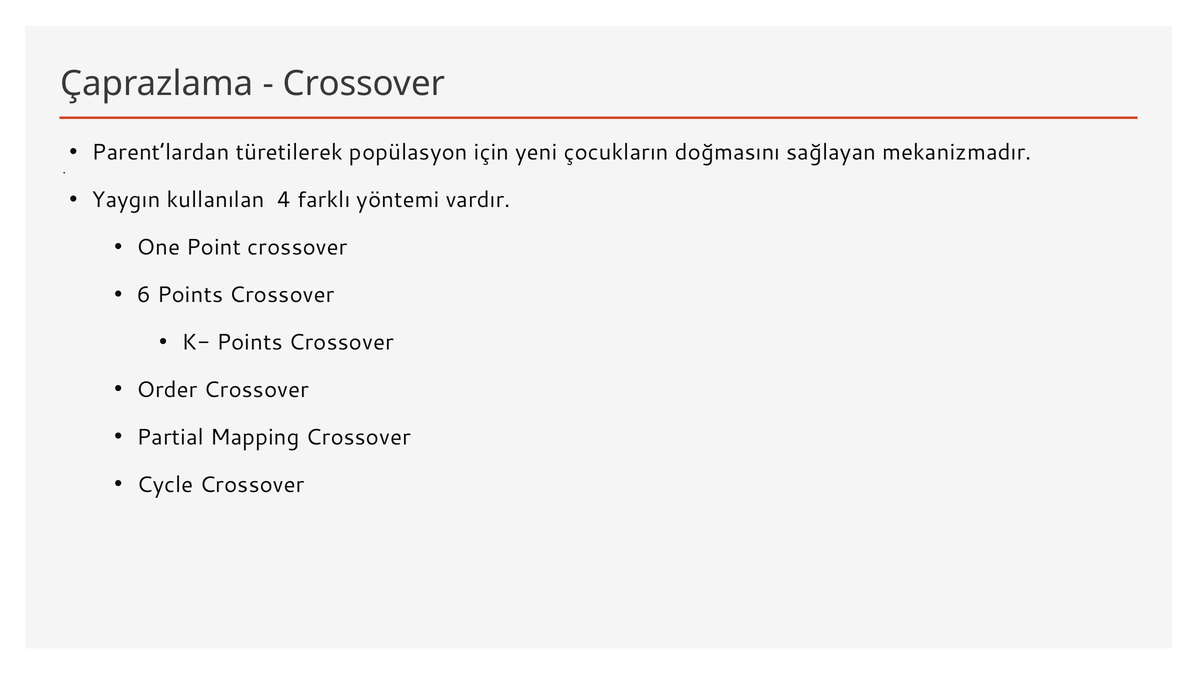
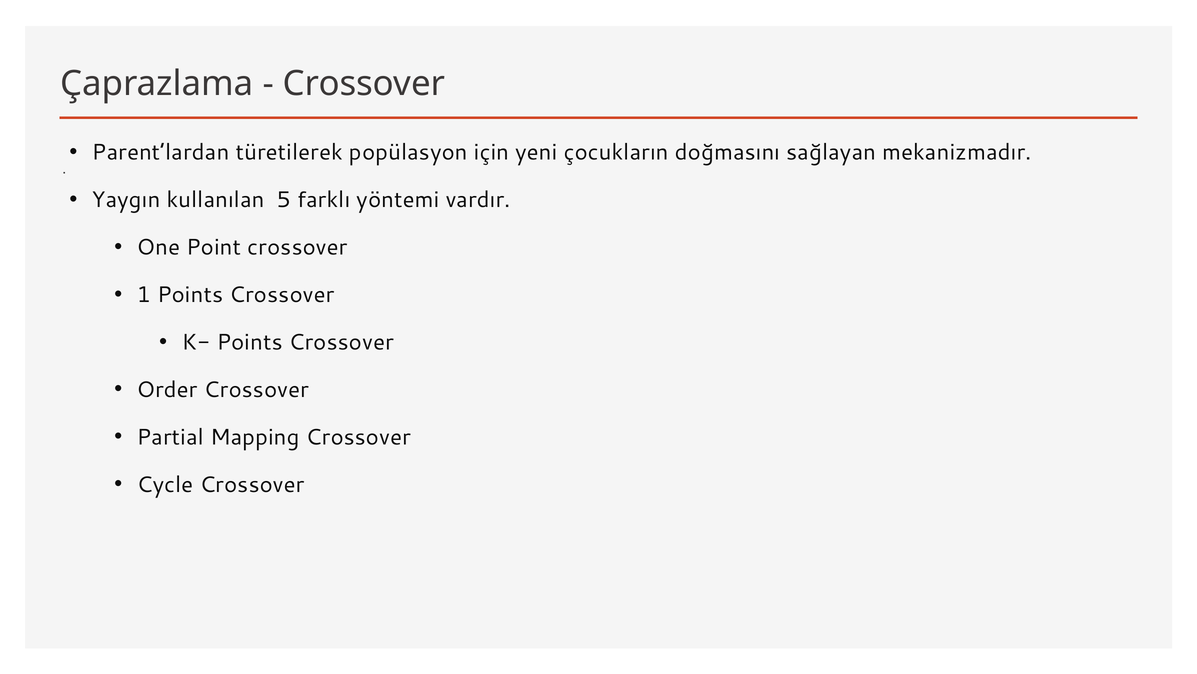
4: 4 -> 5 (284, 200)
6: 6 -> 1 (144, 295)
